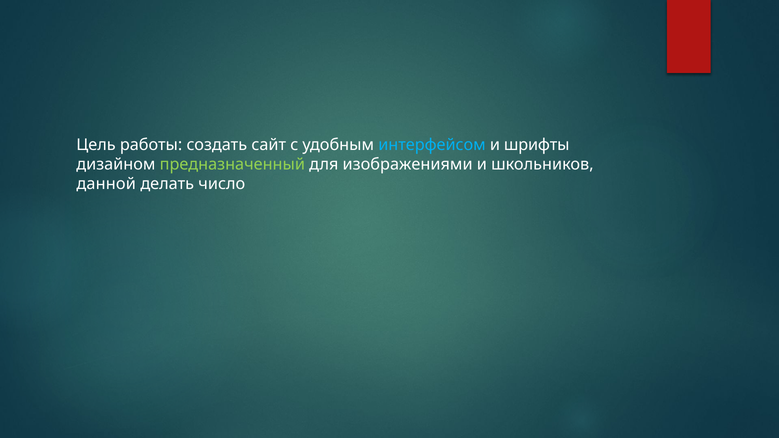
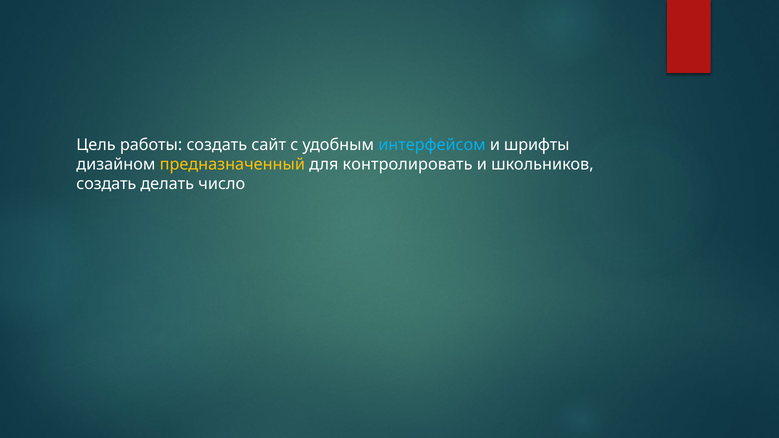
предназначенный colour: light green -> yellow (232, 164)
изображениями: изображениями -> контролировать (408, 164)
данной: данной -> создать (106, 184)
